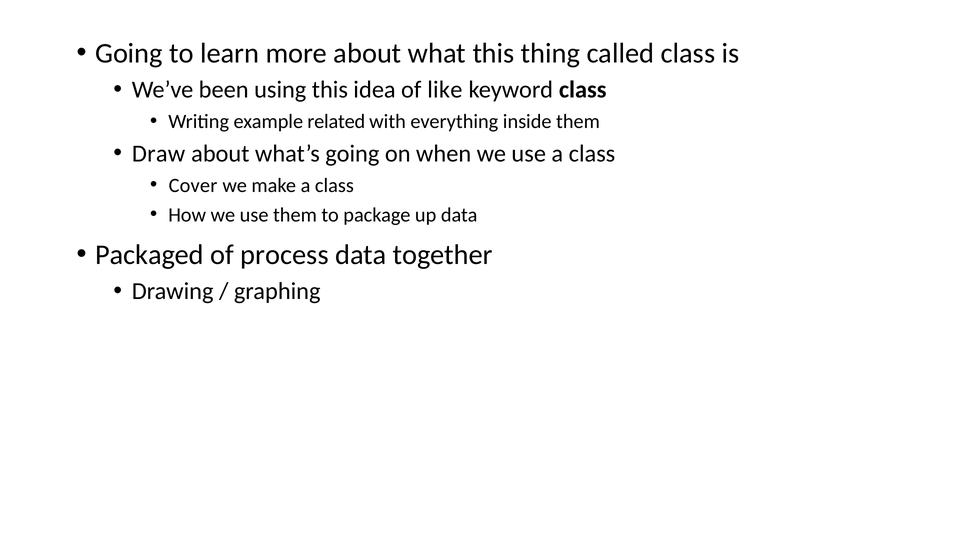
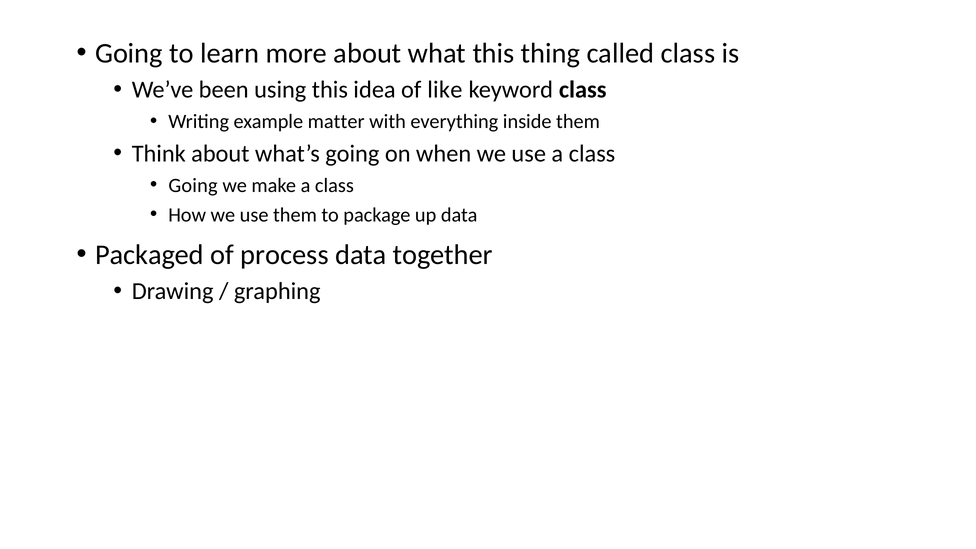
related: related -> matter (336, 122)
Draw: Draw -> Think (159, 154)
Cover: Cover -> Going (193, 185)
